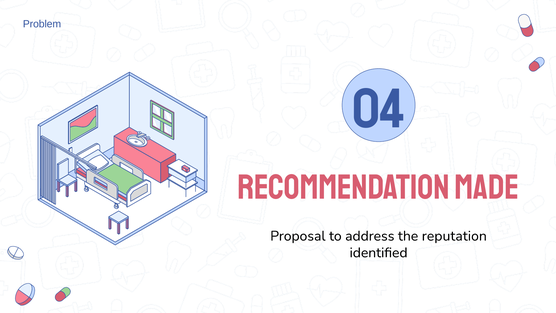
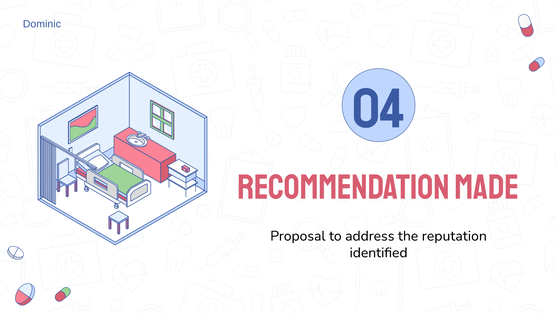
Problem: Problem -> Dominic (42, 24)
